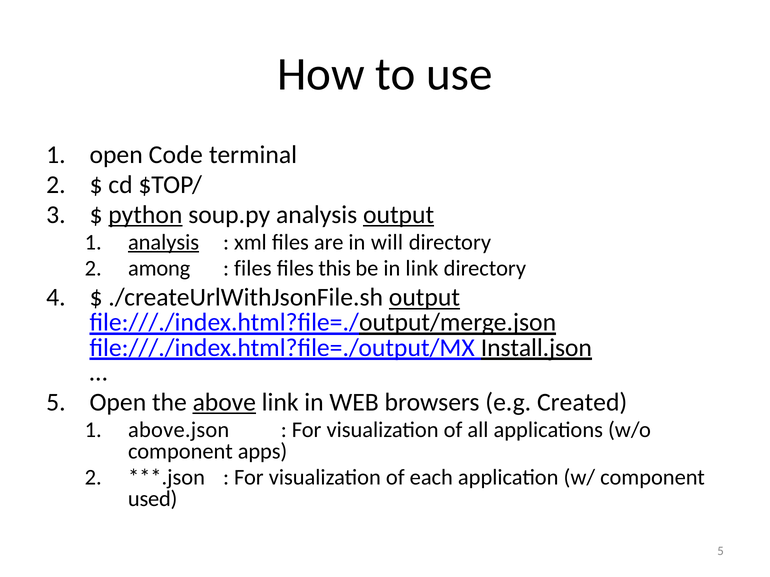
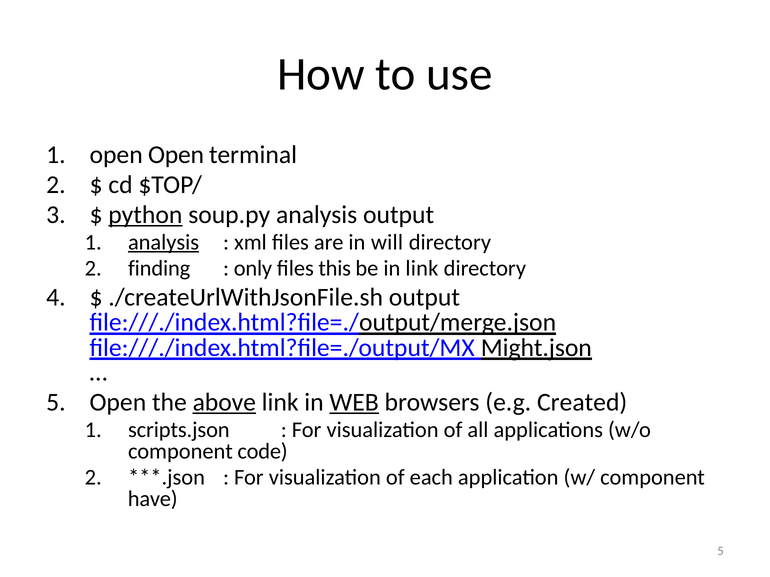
open Code: Code -> Open (176, 155)
output underline: present -> none (399, 215)
among: among -> finding (159, 269)
files: files -> only (253, 269)
output underline: present -> none (424, 298)
Install.json: Install.json -> Might.json (536, 348)
WEB underline: none -> present (354, 403)
above.json: above.json -> scripts.json (179, 430)
apps: apps -> code (263, 452)
used: used -> have (153, 499)
